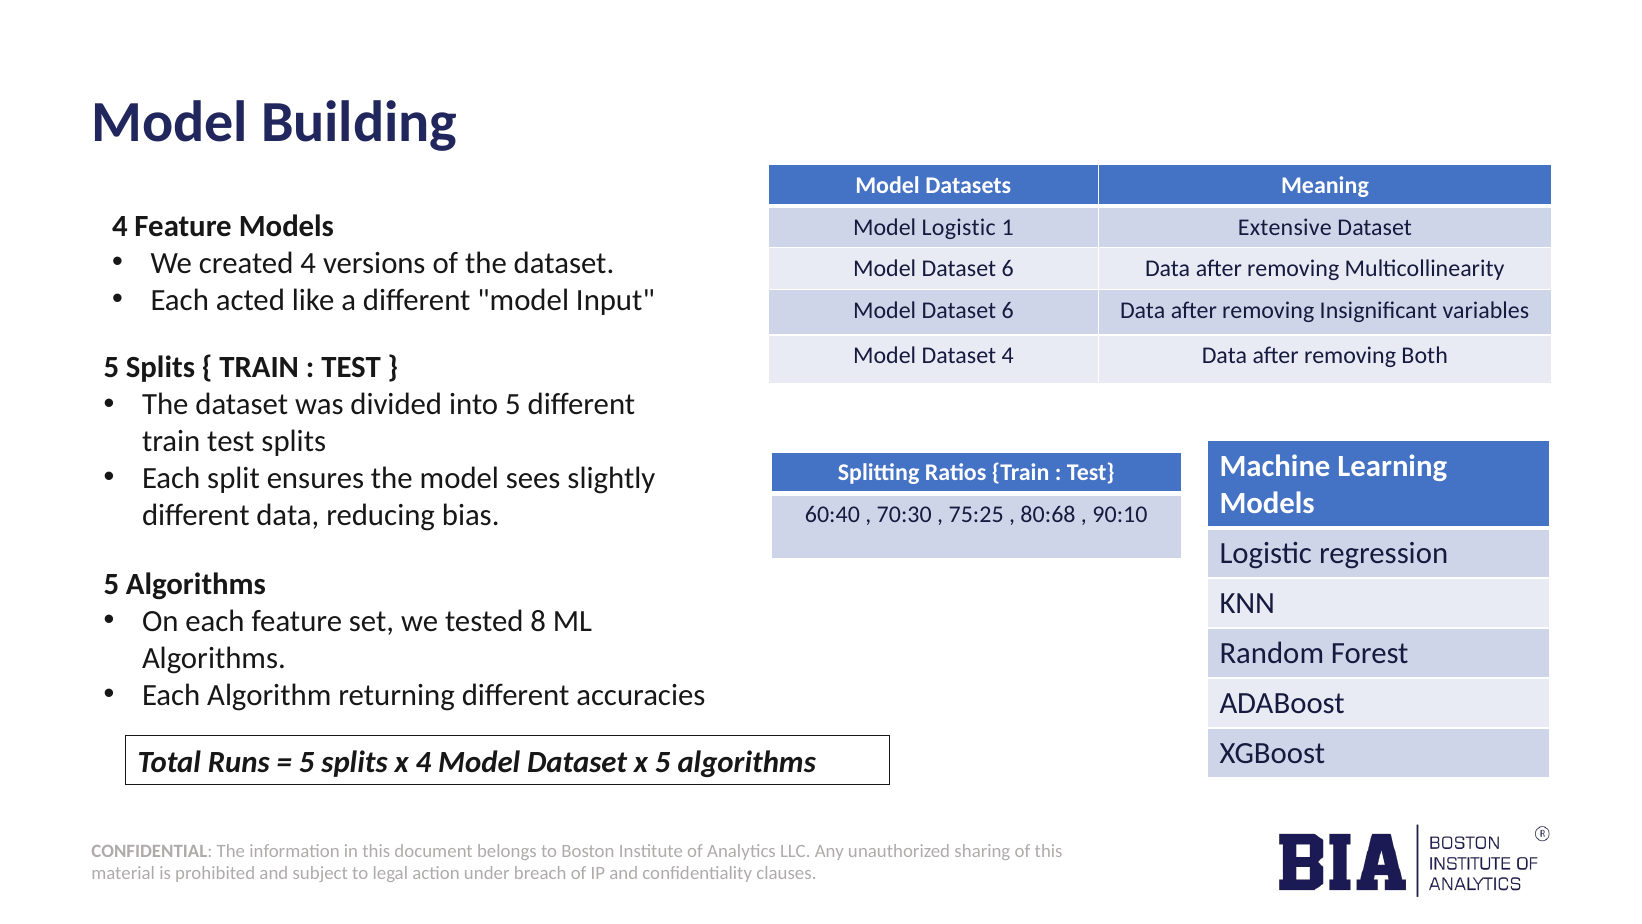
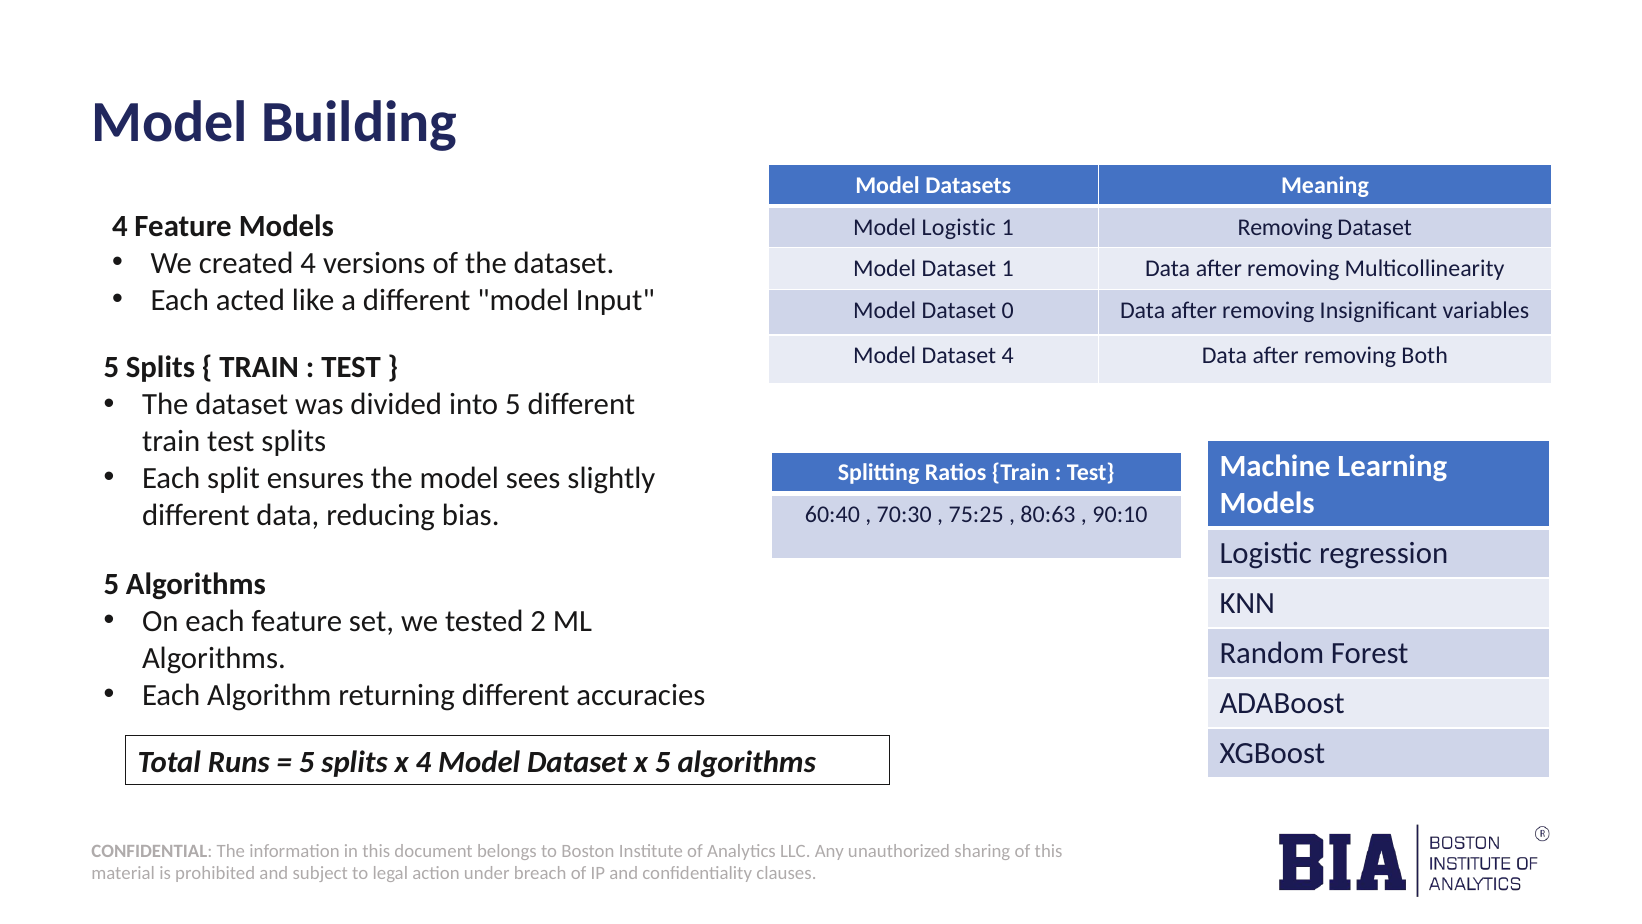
1 Extensive: Extensive -> Removing (1285, 227)
6: 6 -> 1 (1008, 269)
6: 6 -> 0 (1008, 310)
80:68: 80:68 -> 80:63 (1048, 514)
8: 8 -> 2 (538, 621)
